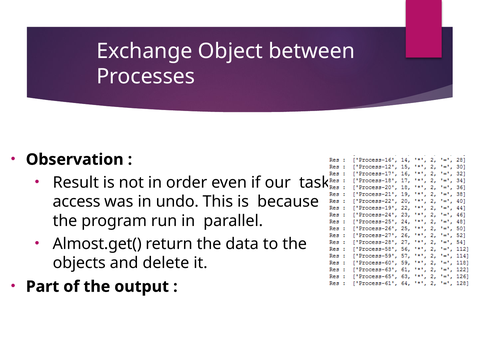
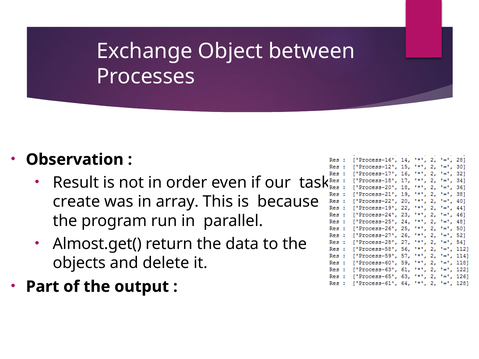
access: access -> create (76, 202)
undo: undo -> array (177, 202)
